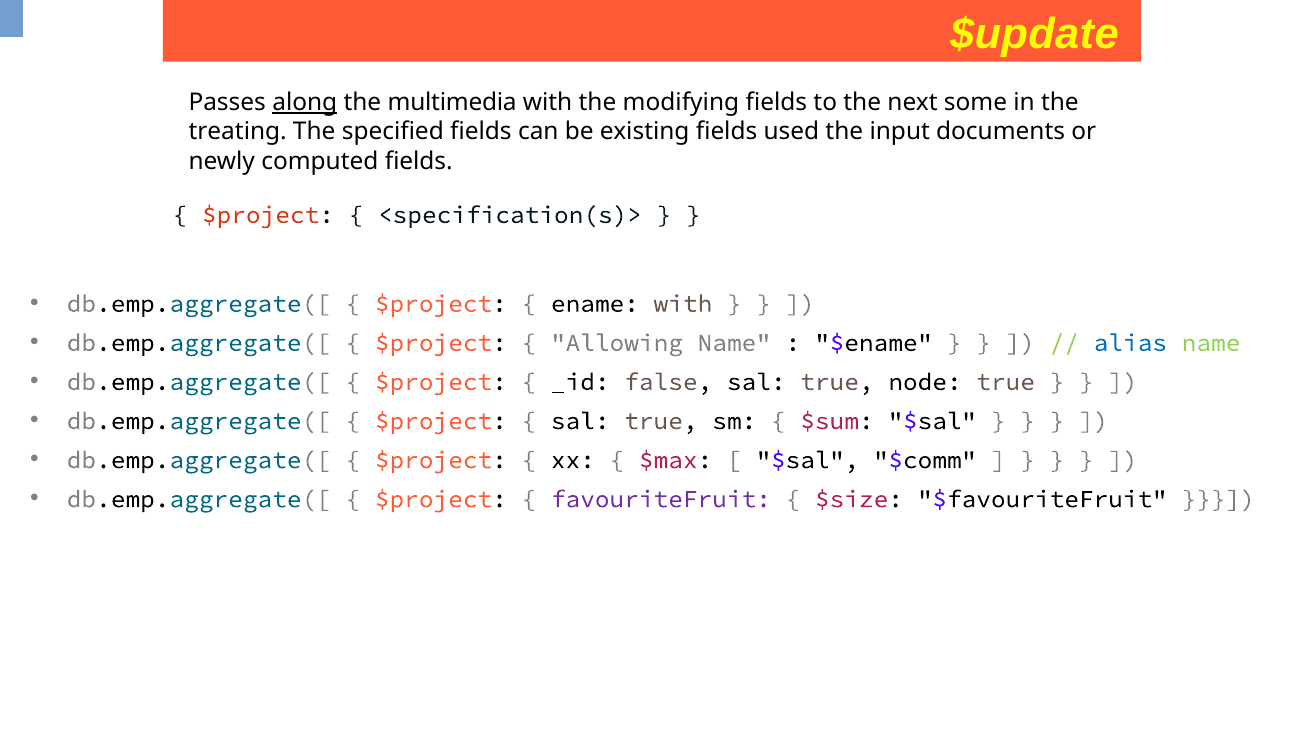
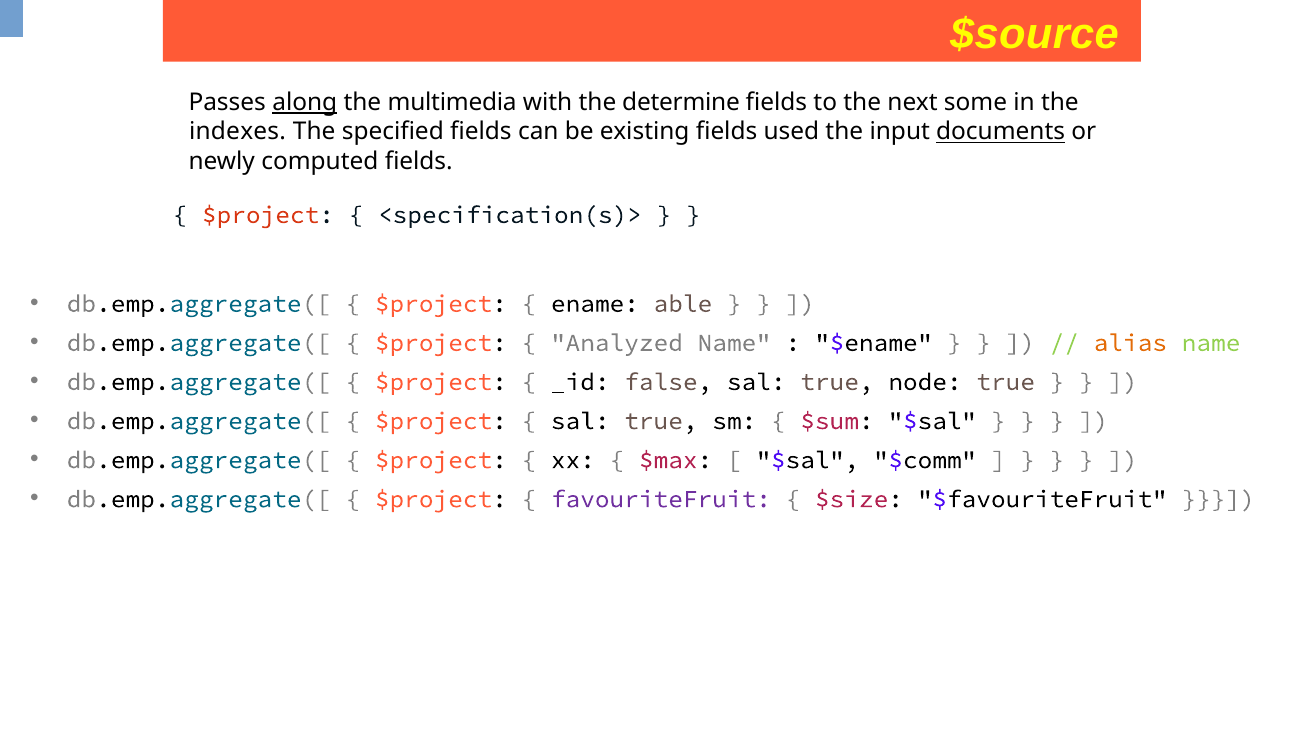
$update: $update -> $source (1034, 34)
modifying: modifying -> determine (681, 103)
treating: treating -> indexes (238, 132)
documents underline: none -> present (1001, 132)
ename with: with -> able (683, 304)
Allowing: Allowing -> Analyzed (617, 343)
alias colour: blue -> orange (1130, 343)
